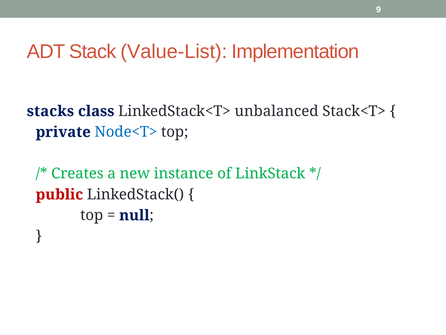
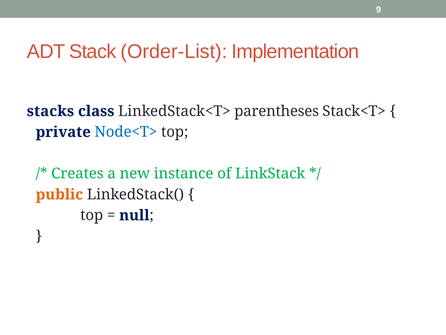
Value-List: Value-List -> Order-List (174, 52)
unbalanced: unbalanced -> parentheses (277, 111)
public colour: red -> orange (59, 194)
